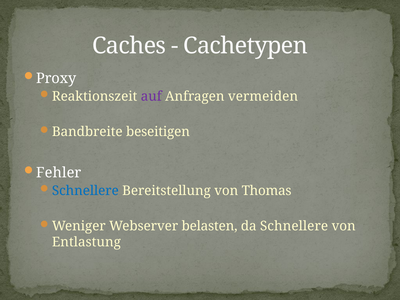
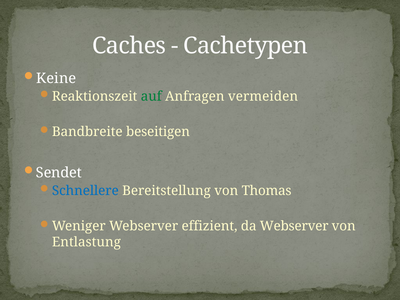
Proxy: Proxy -> Keine (56, 78)
auf colour: purple -> green (151, 97)
Fehler: Fehler -> Sendet (59, 173)
belasten: belasten -> effizient (210, 226)
da Schnellere: Schnellere -> Webserver (294, 226)
